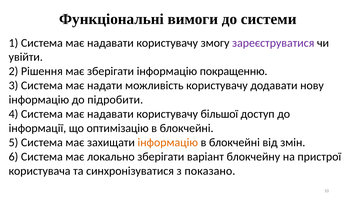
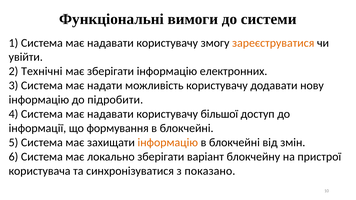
зареєструватися colour: purple -> orange (273, 43)
Рішення: Рішення -> Технічні (42, 71)
покращенню: покращенню -> електронних (234, 71)
оптимізацію: оптимізацію -> формування (118, 128)
